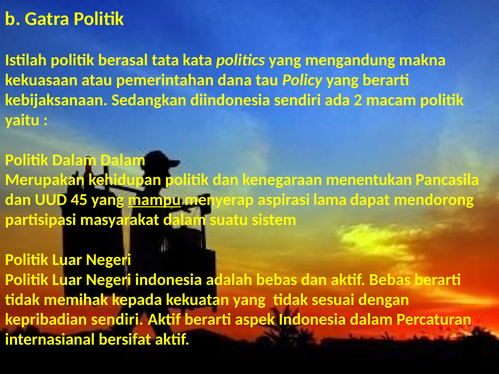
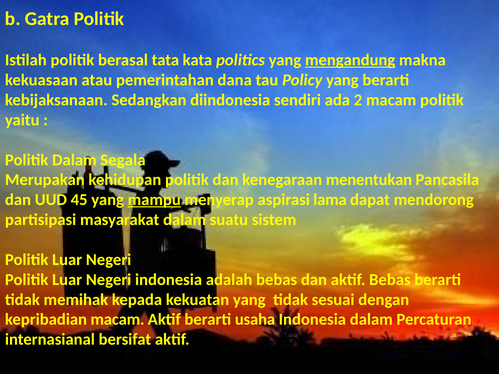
mengandung underline: none -> present (350, 60)
Dalam Dalam: Dalam -> Segala (123, 160)
kepribadian sendiri: sendiri -> macam (117, 320)
aspek: aspek -> usaha (255, 320)
